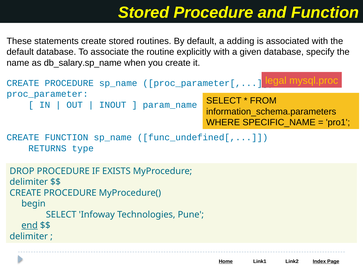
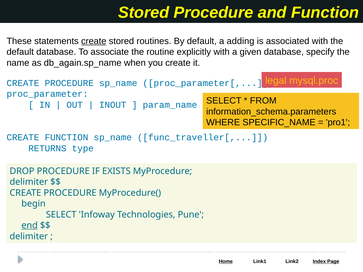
create underline: none -> present (94, 41)
db_salary.sp_name: db_salary.sp_name -> db_again.sp_name (83, 63)
func_undefined[: func_undefined[ -> func_traveller[ (203, 138)
